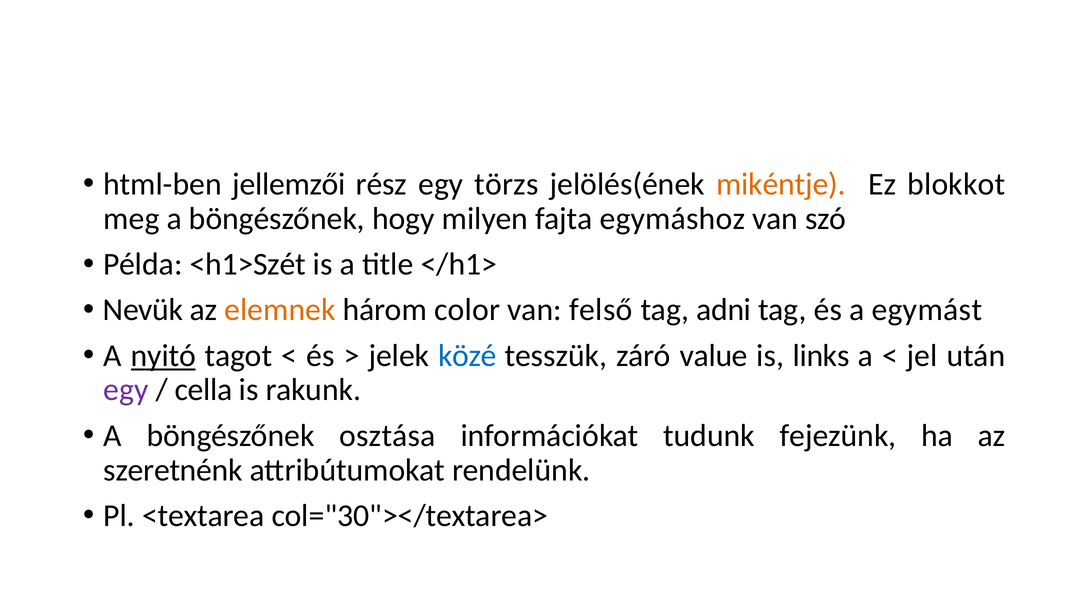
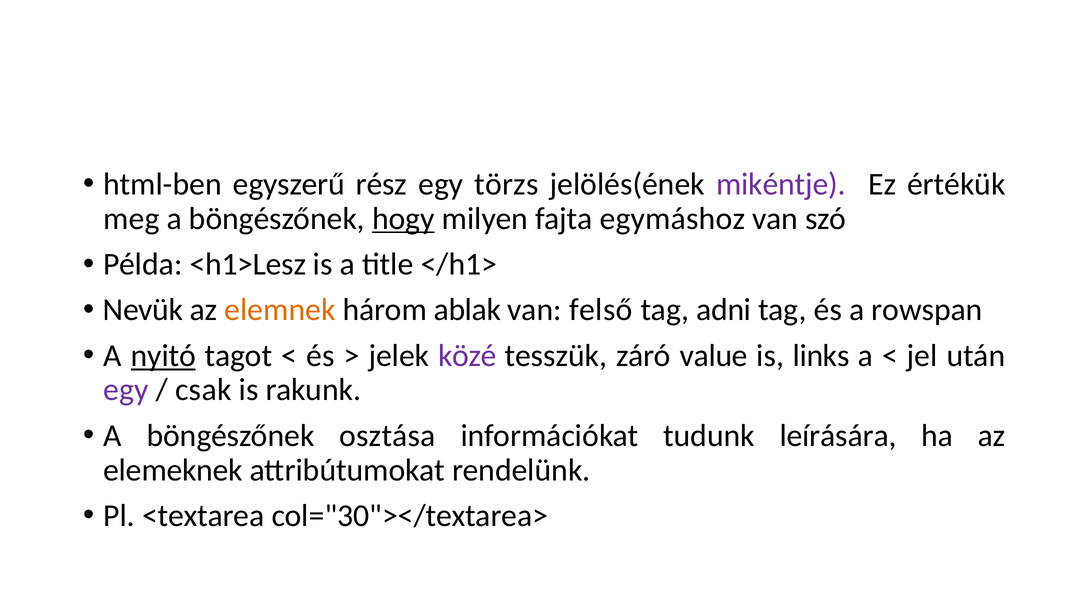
jellemzői: jellemzői -> egyszerű (289, 184)
mikéntje colour: orange -> purple (781, 184)
blokkot: blokkot -> értékük (956, 184)
hogy underline: none -> present (403, 218)
<h1>Szét: <h1>Szét -> <h1>Lesz (248, 264)
color: color -> ablak (467, 310)
egymást: egymást -> rowspan (927, 310)
közé colour: blue -> purple (467, 355)
cella: cella -> csak (203, 390)
fejezünk: fejezünk -> leírására (838, 435)
szeretnénk: szeretnénk -> elemeknek (173, 470)
